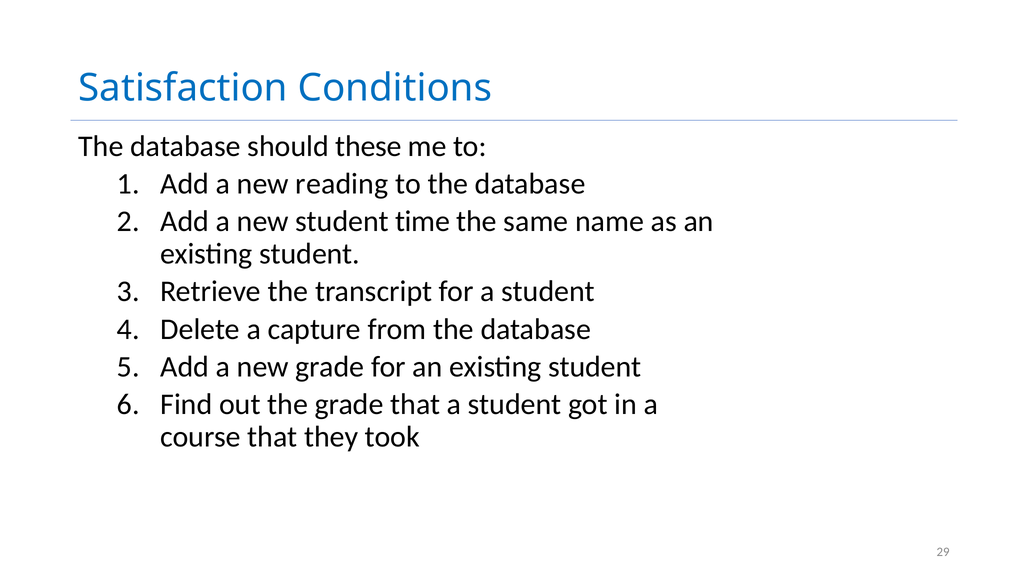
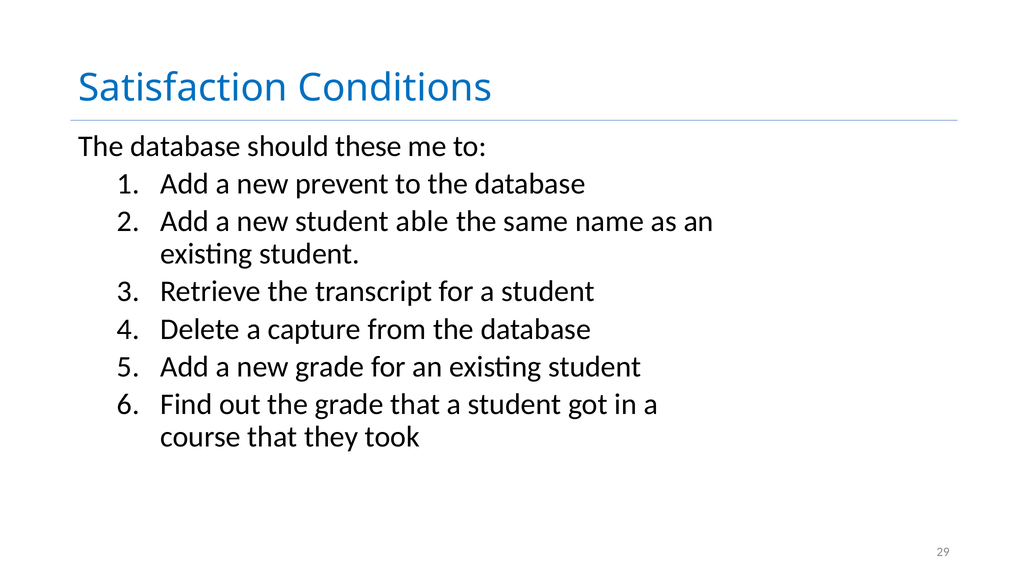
reading: reading -> prevent (342, 184)
time: time -> able (422, 222)
